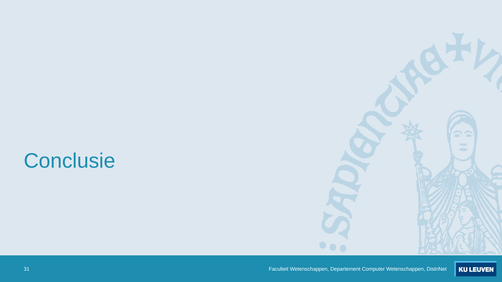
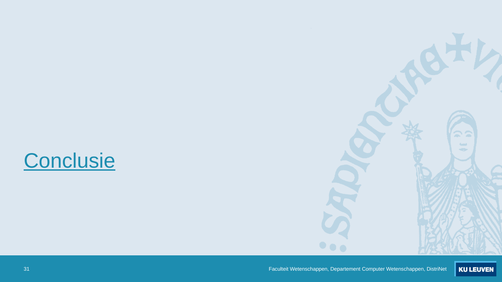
Conclusie underline: none -> present (70, 161)
